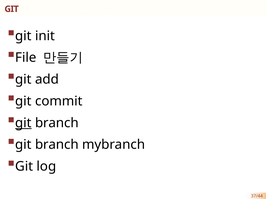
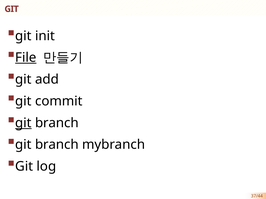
File underline: none -> present (26, 58)
